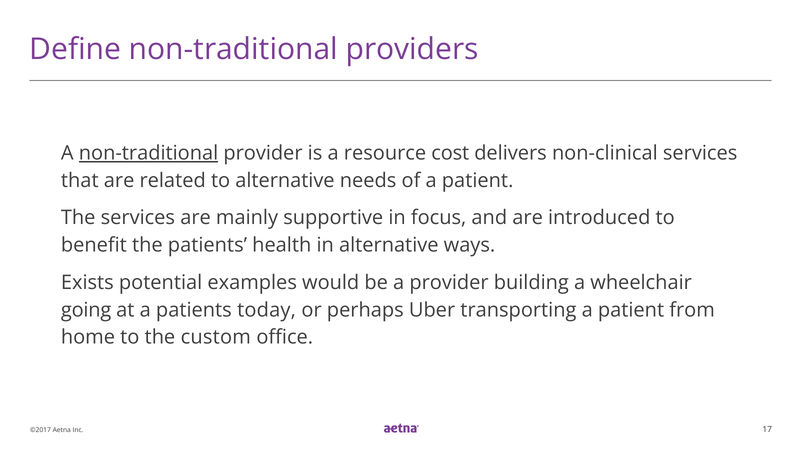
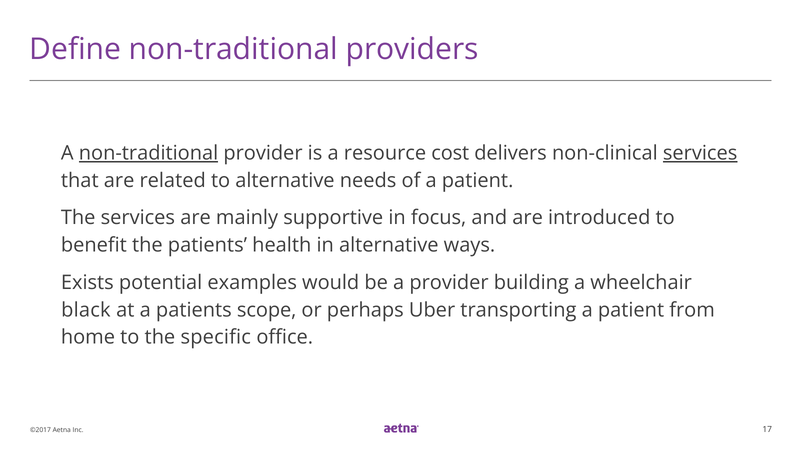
services underline: none -> present (700, 153)
going: going -> black (86, 310)
today: today -> scope (267, 310)
custom: custom -> specific (216, 337)
